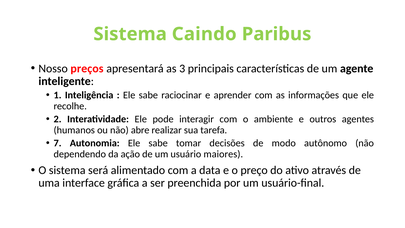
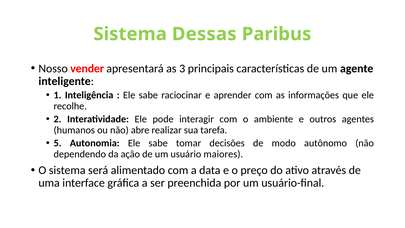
Caindo: Caindo -> Dessas (204, 34)
preços: preços -> vender (87, 68)
7: 7 -> 5 (58, 143)
